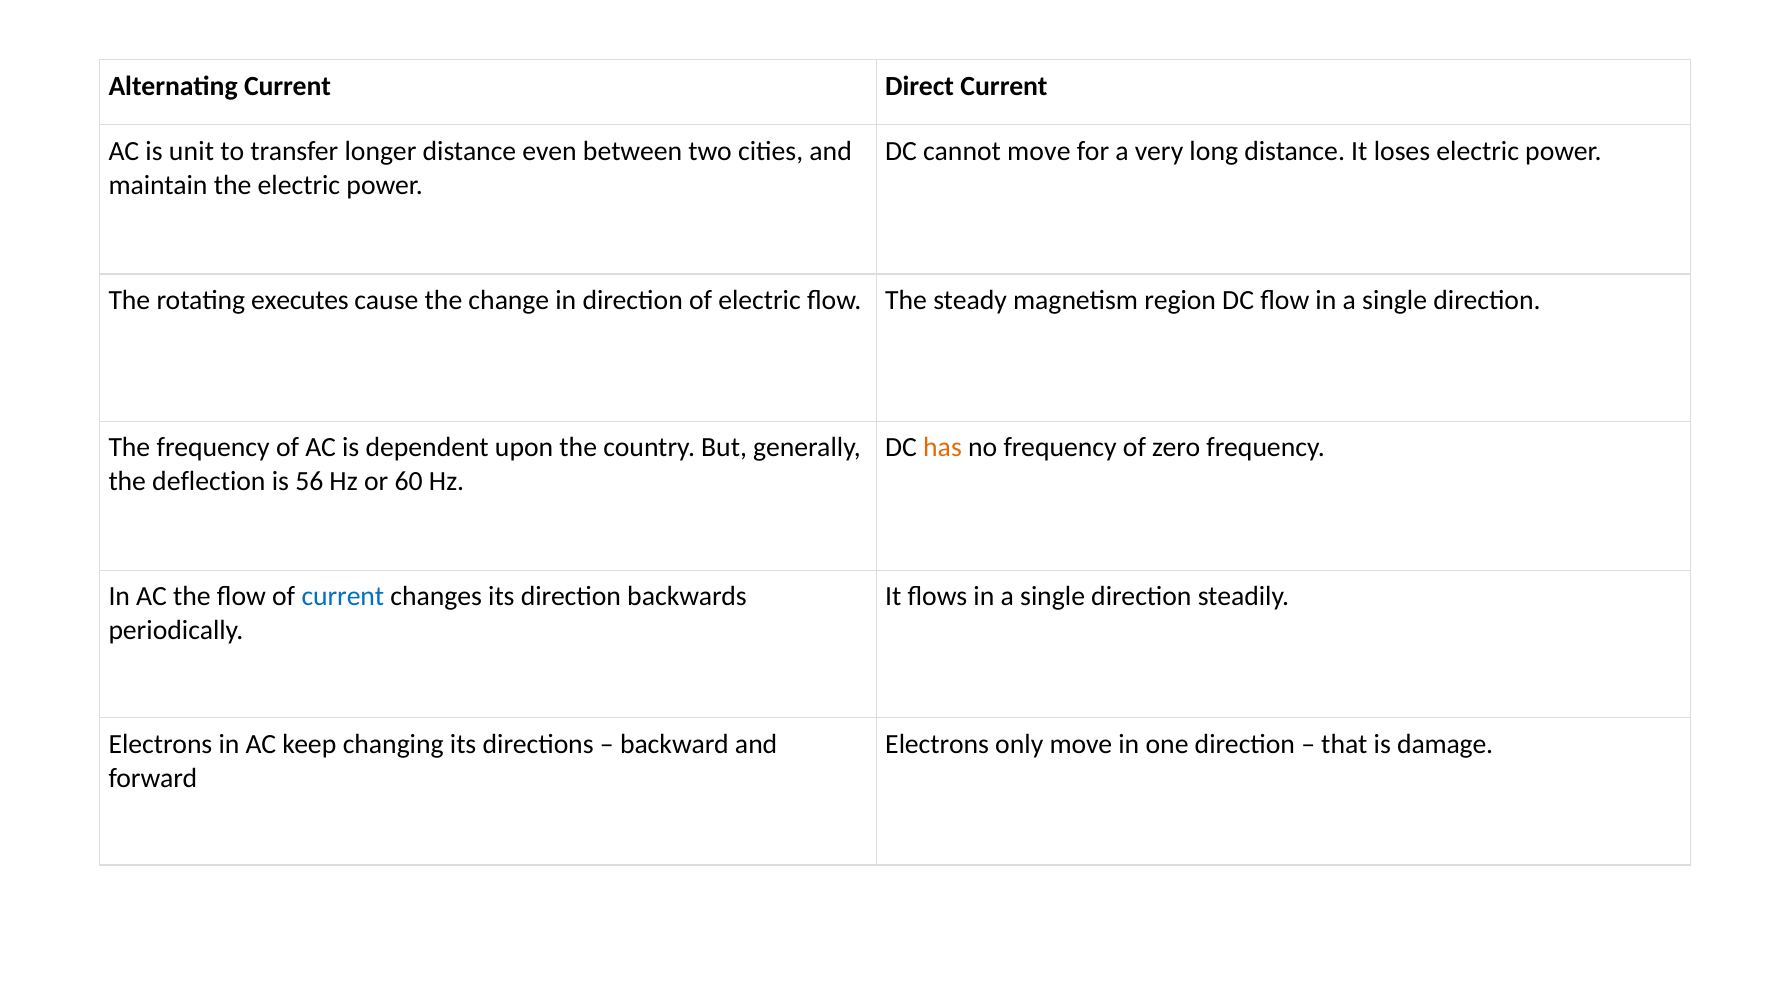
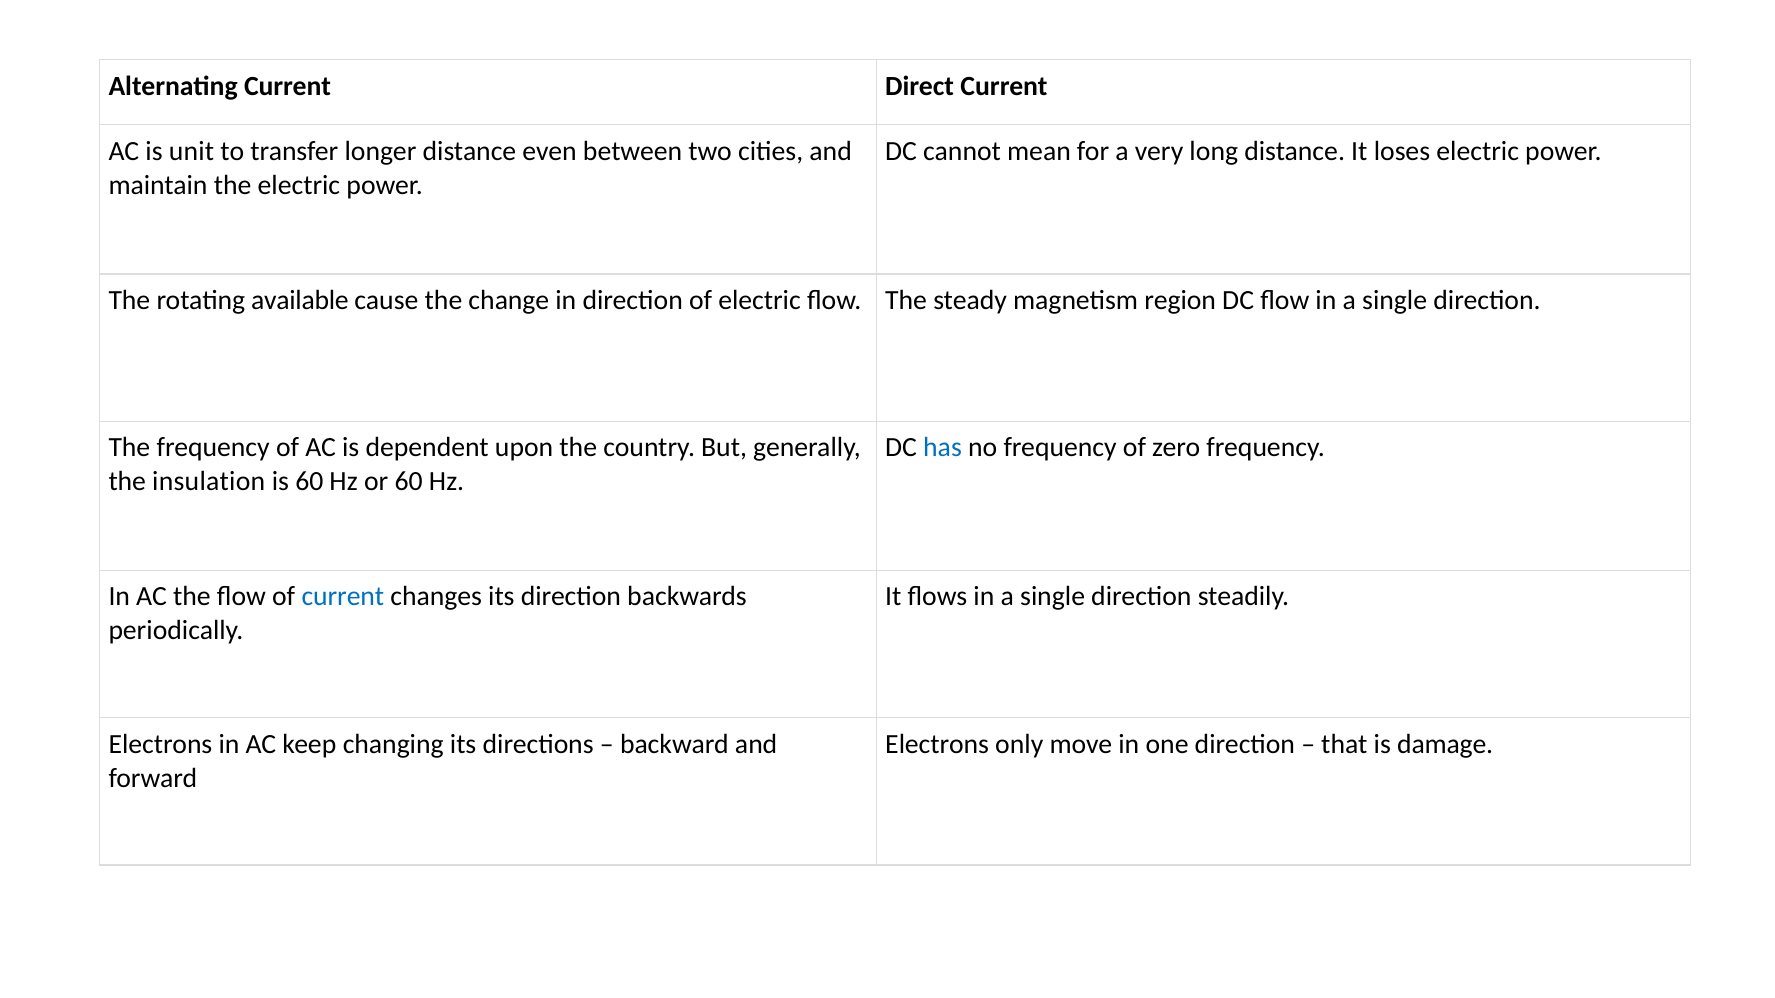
cannot move: move -> mean (1039, 151)
executes: executes -> available (300, 300)
has colour: orange -> blue (942, 448)
deflection: deflection -> insulation (209, 482)
is 56: 56 -> 60 (309, 482)
